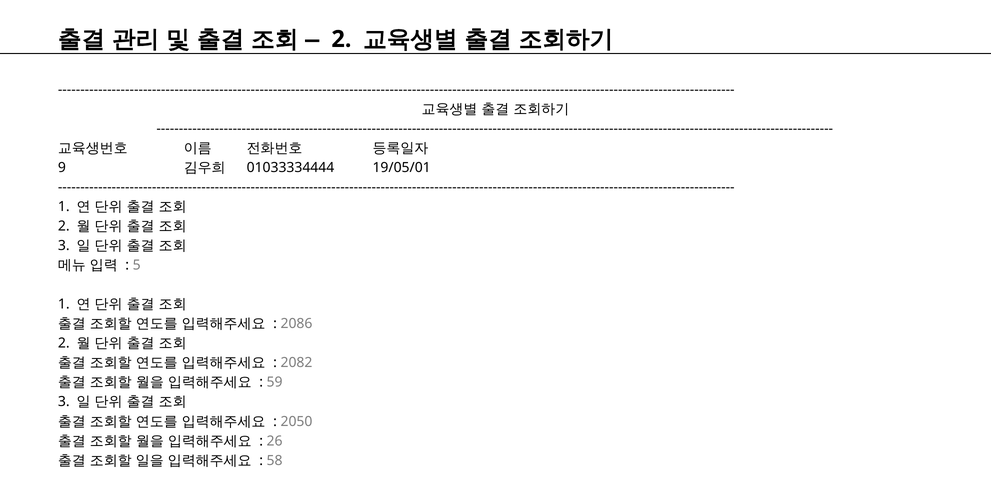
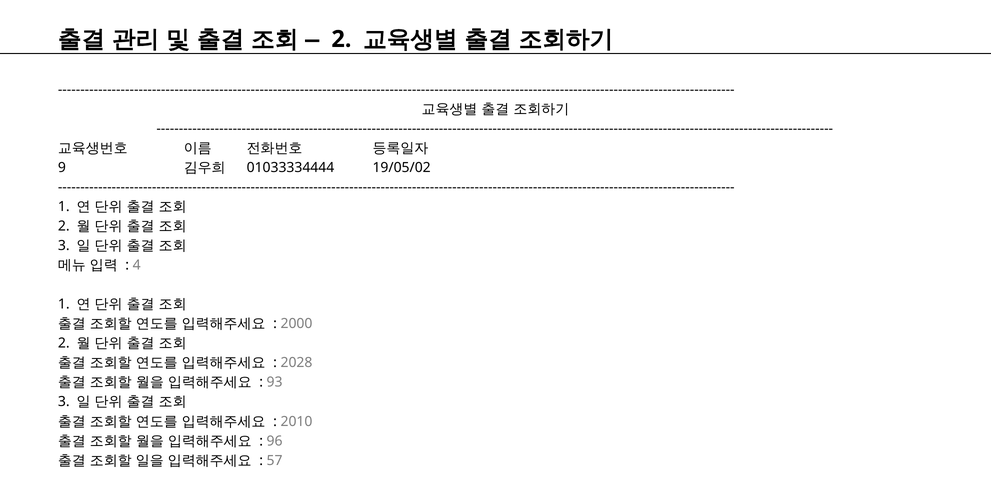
19/05/01: 19/05/01 -> 19/05/02 (402, 168)
5: 5 -> 4 (137, 265)
2086: 2086 -> 2000 (296, 324)
2082: 2082 -> 2028 (296, 363)
59: 59 -> 93 (275, 383)
2050: 2050 -> 2010 (296, 422)
26: 26 -> 96 (275, 441)
58: 58 -> 57 (275, 461)
